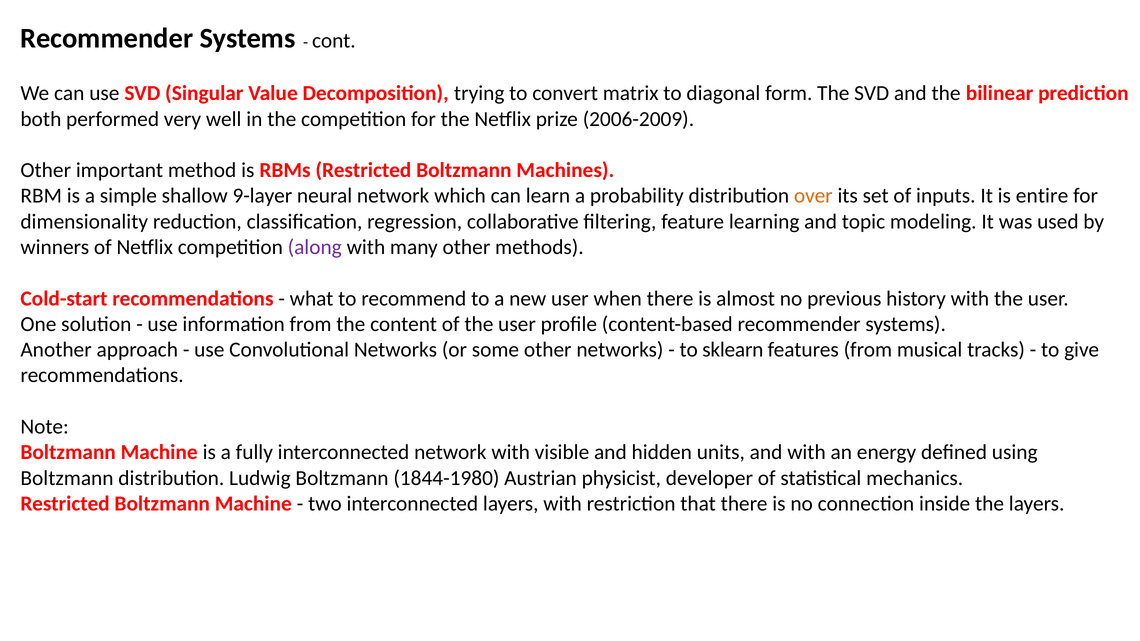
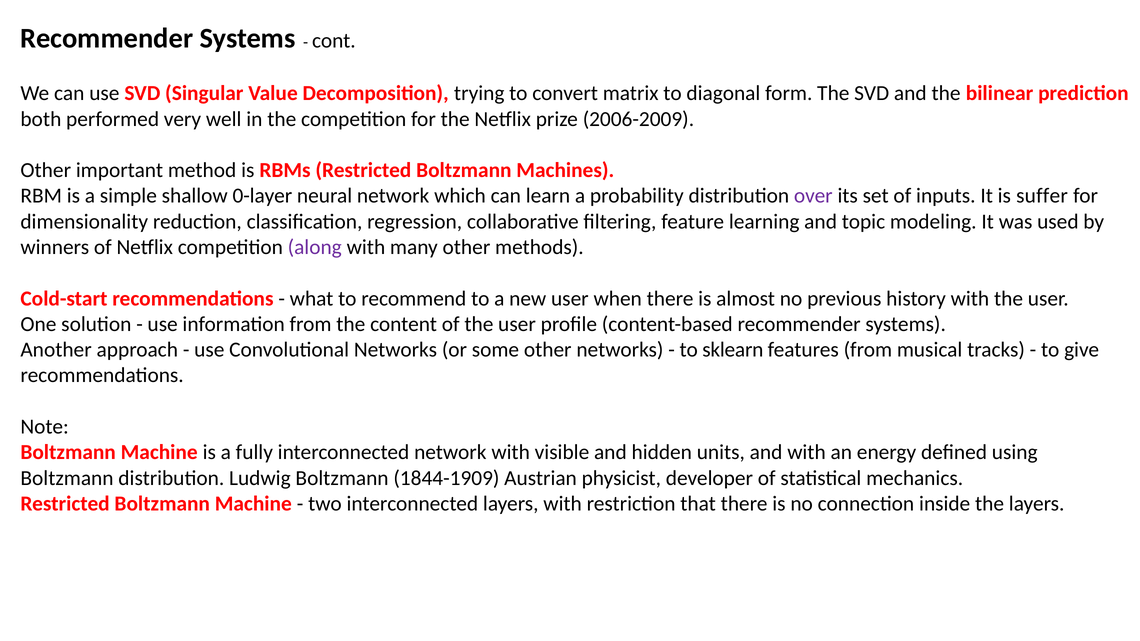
9-layer: 9-layer -> 0-layer (262, 196)
over colour: orange -> purple (813, 196)
entire: entire -> suffer (1042, 196)
1844-1980: 1844-1980 -> 1844-1909 (446, 478)
